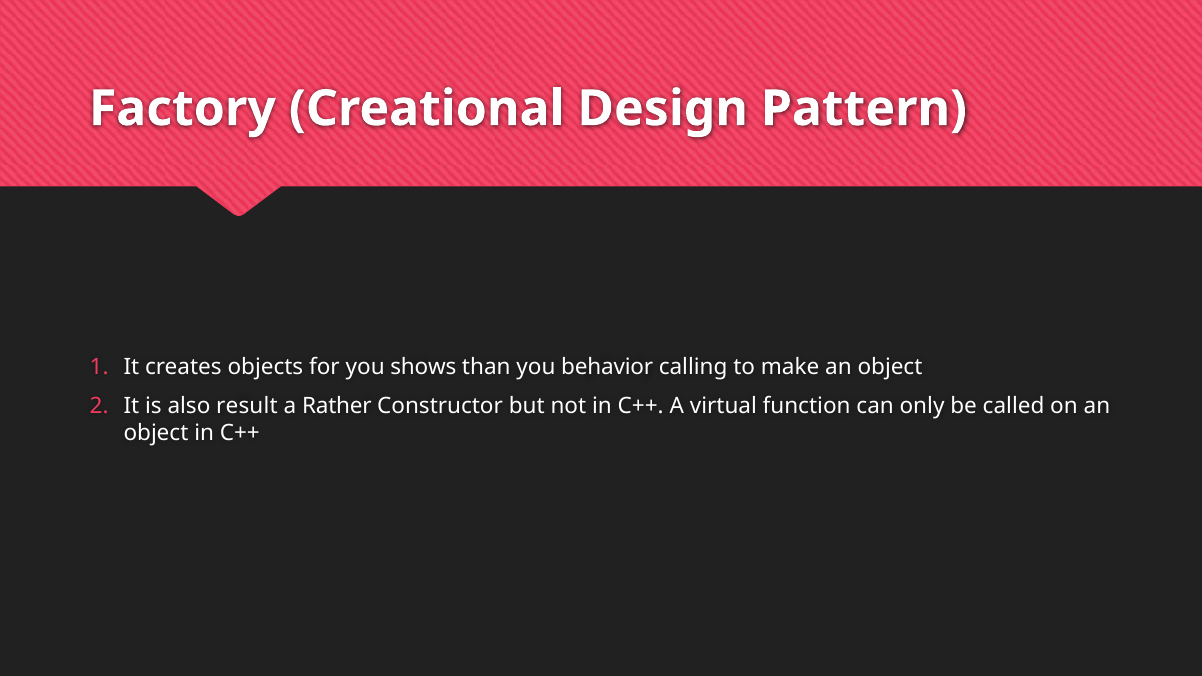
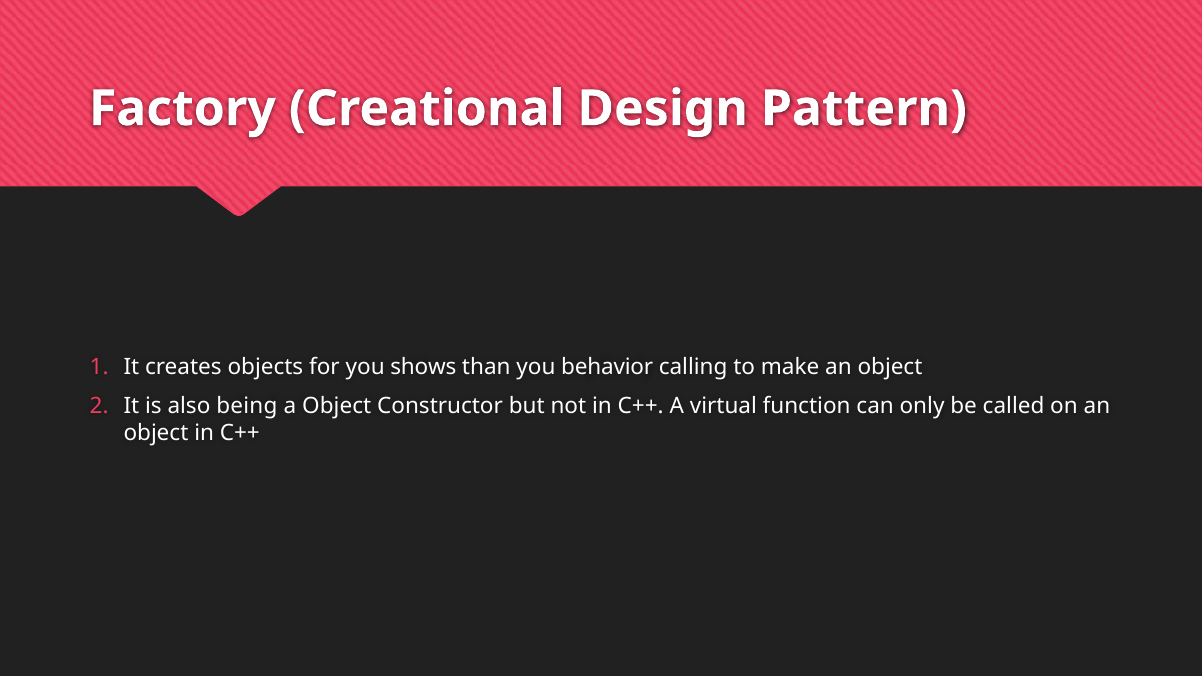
result: result -> being (247, 406)
a Rather: Rather -> Object (337, 406)
